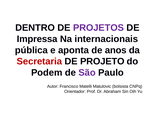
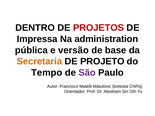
PROJETOS colour: purple -> red (98, 28)
internacionais: internacionais -> administration (106, 39)
aponta: aponta -> versão (73, 50)
anos: anos -> base (116, 50)
Secretaria colour: red -> orange (39, 62)
Podem: Podem -> Tempo (47, 73)
